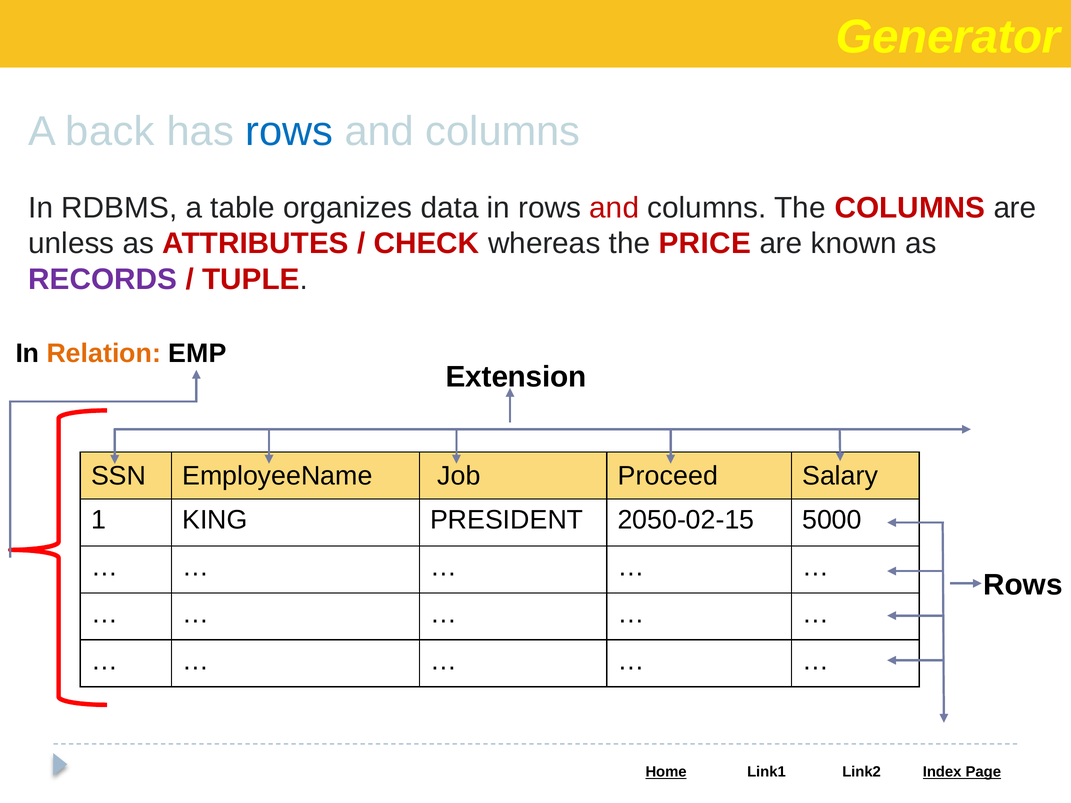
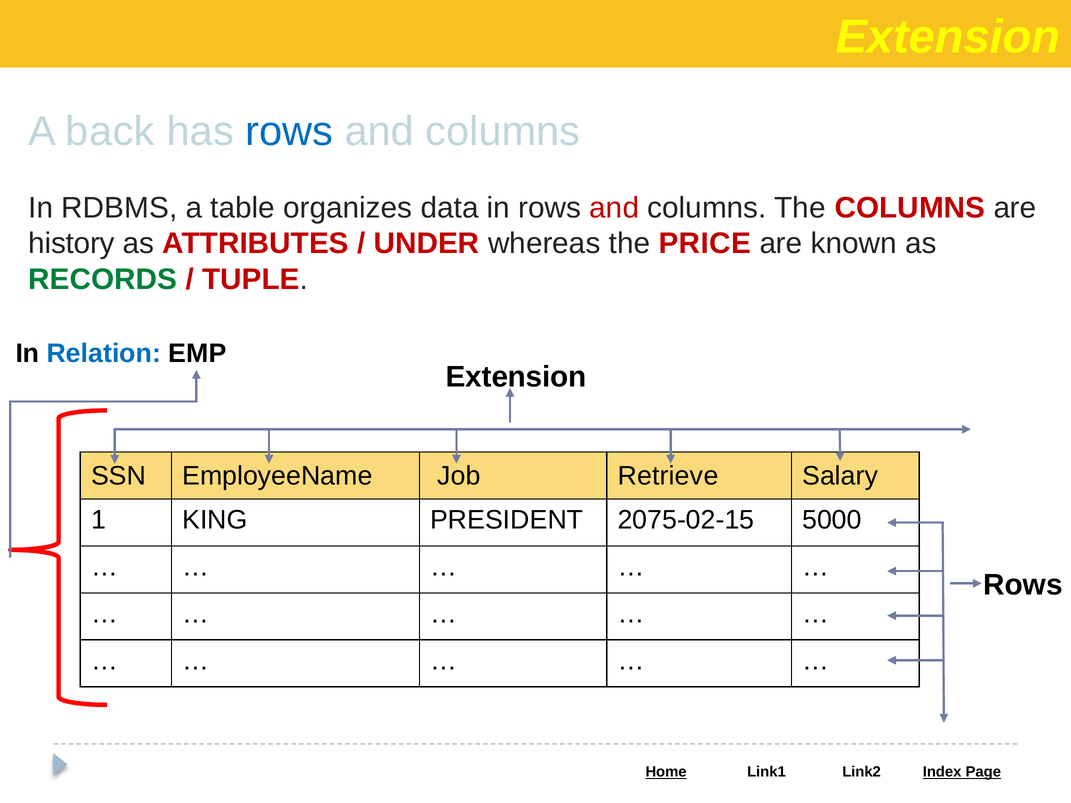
Generator: Generator -> Extension (948, 37)
unless: unless -> history (71, 244)
CHECK: CHECK -> UNDER (427, 244)
RECORDS colour: purple -> green (103, 279)
Relation colour: orange -> blue (104, 353)
Proceed: Proceed -> Retrieve (668, 476)
2050-02-15: 2050-02-15 -> 2075-02-15 (686, 520)
